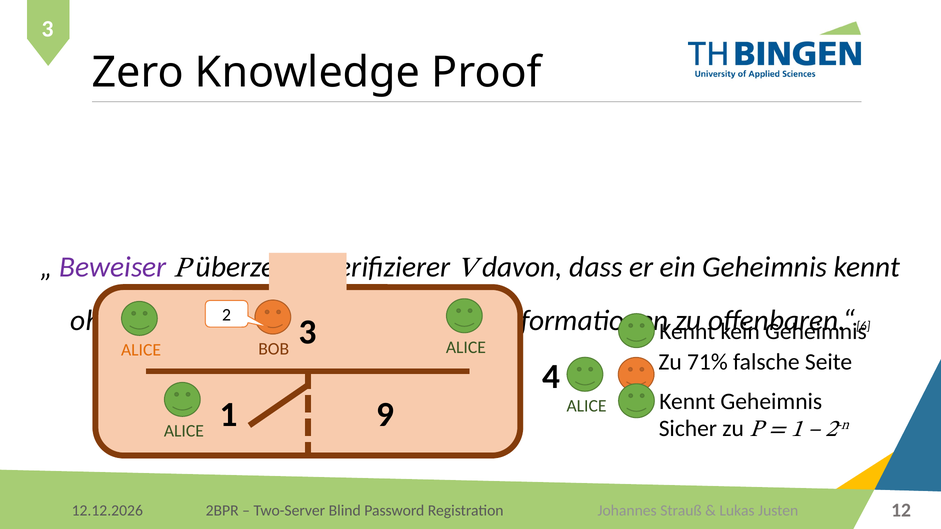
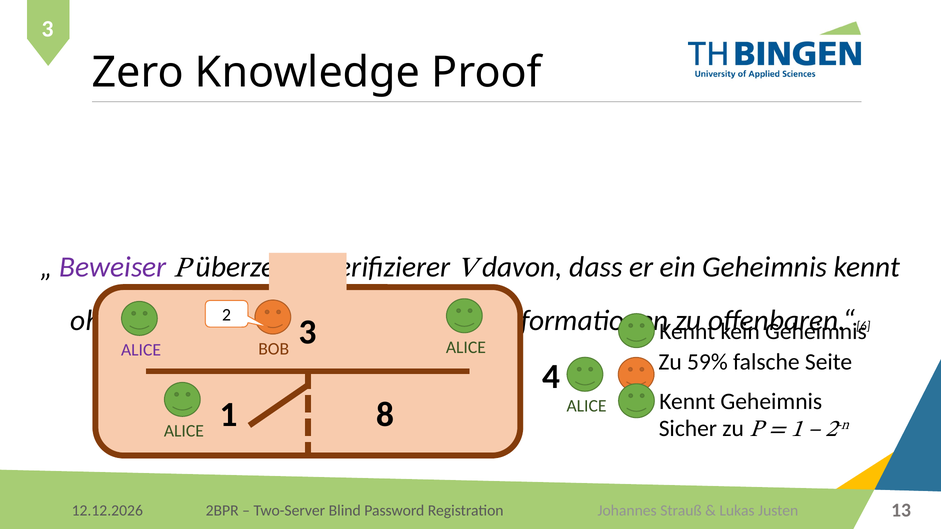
ALICE colour: orange -> purple (141, 350)
71%: 71% -> 59% (707, 362)
9: 9 -> 8 (385, 415)
12: 12 -> 13 (901, 511)
